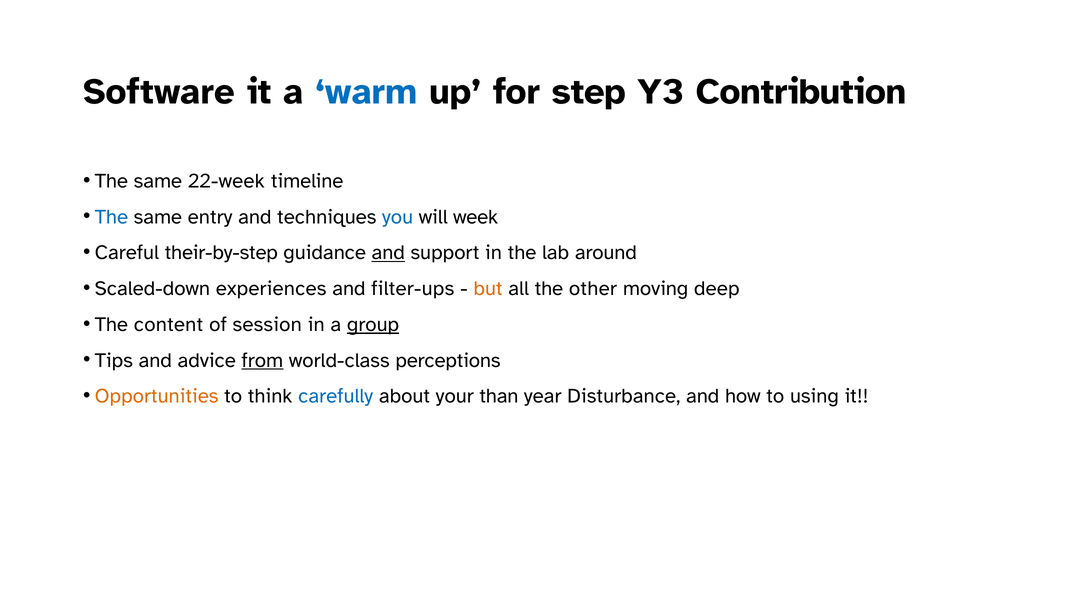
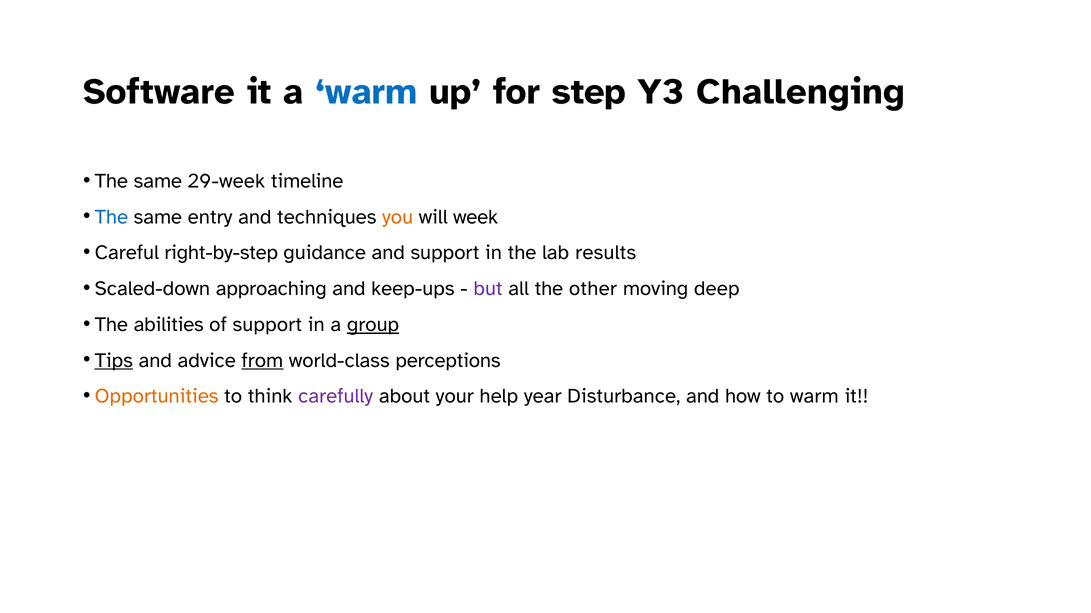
Contribution: Contribution -> Challenging (801, 92)
22-week: 22-week -> 29-week (226, 181)
you colour: blue -> orange (398, 217)
their-by-step: their-by-step -> right-by-step (221, 253)
and underline: present -> none (388, 253)
around: around -> results (606, 253)
experiences: experiences -> approaching (271, 289)
filter-ups: filter-ups -> keep-ups (413, 289)
but colour: orange -> purple (488, 289)
content: content -> abilities (169, 325)
of session: session -> support (267, 325)
Tips underline: none -> present (114, 361)
carefully colour: blue -> purple (336, 397)
than: than -> help (499, 397)
to using: using -> warm (814, 397)
